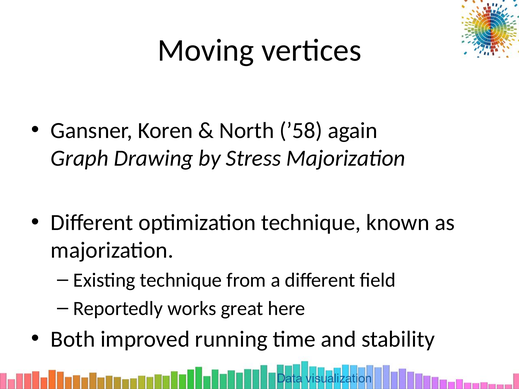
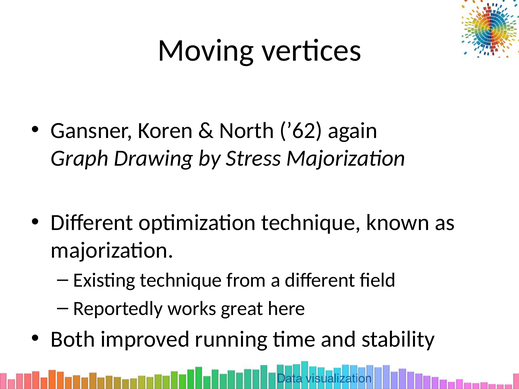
’58: ’58 -> ’62 (301, 130)
